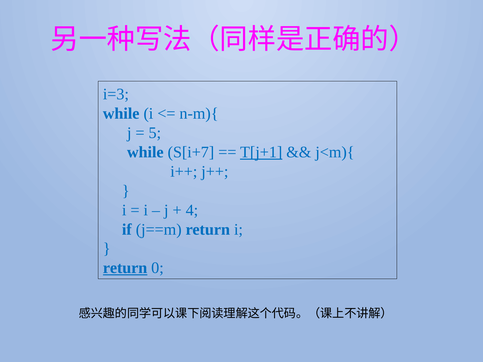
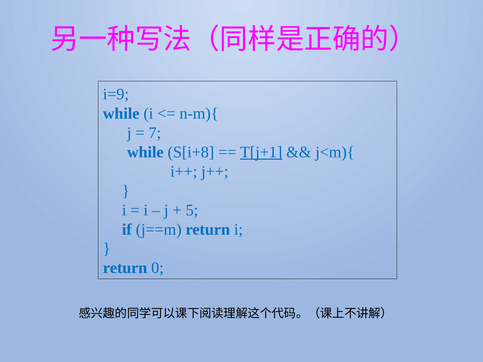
i=3: i=3 -> i=9 (116, 94)
5: 5 -> 7 (155, 133)
S[i+7: S[i+7 -> S[i+8 (191, 152)
4: 4 -> 5 (192, 210)
return underline: present -> none (125, 268)
